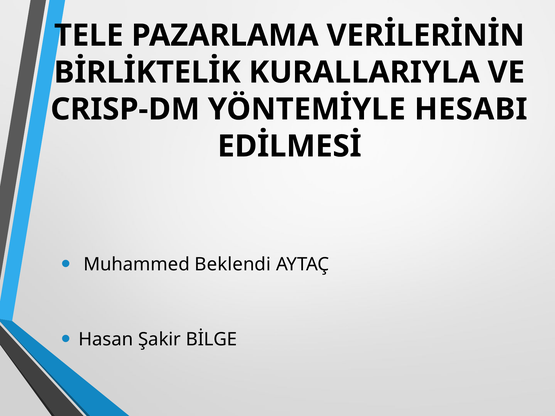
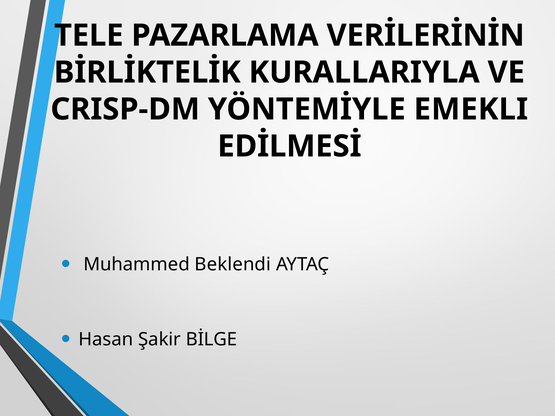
HESABI: HESABI -> EMEKLI (471, 109)
